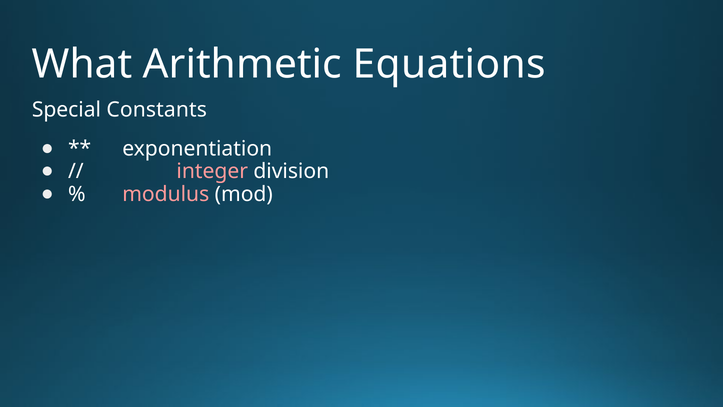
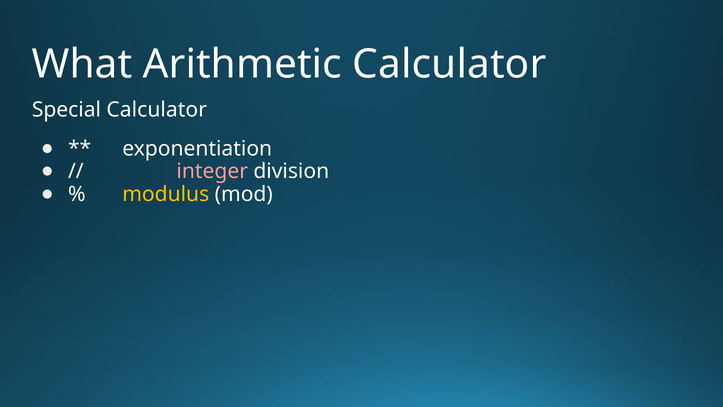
Arithmetic Equations: Equations -> Calculator (449, 64)
Special Constants: Constants -> Calculator (157, 110)
modulus colour: pink -> yellow (166, 194)
